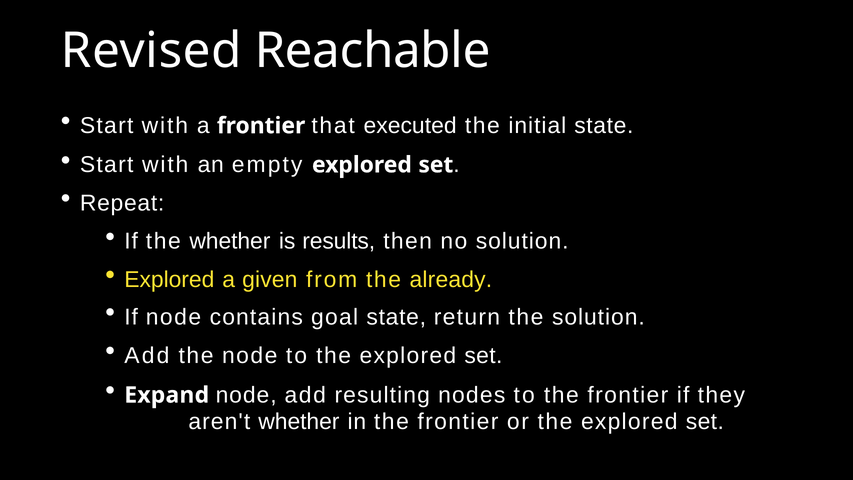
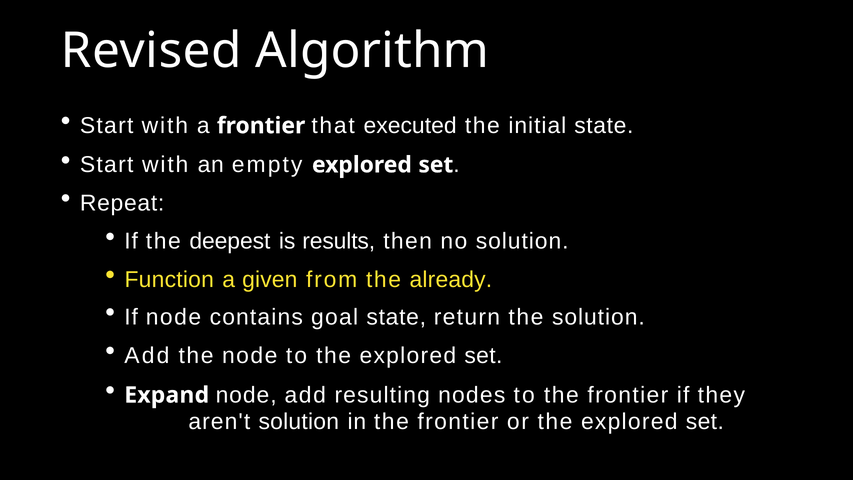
Reachable: Reachable -> Algorithm (372, 51)
the whether: whether -> deepest (230, 241)
Explored: Explored -> Function (169, 279)
aren't whether: whether -> solution (299, 422)
